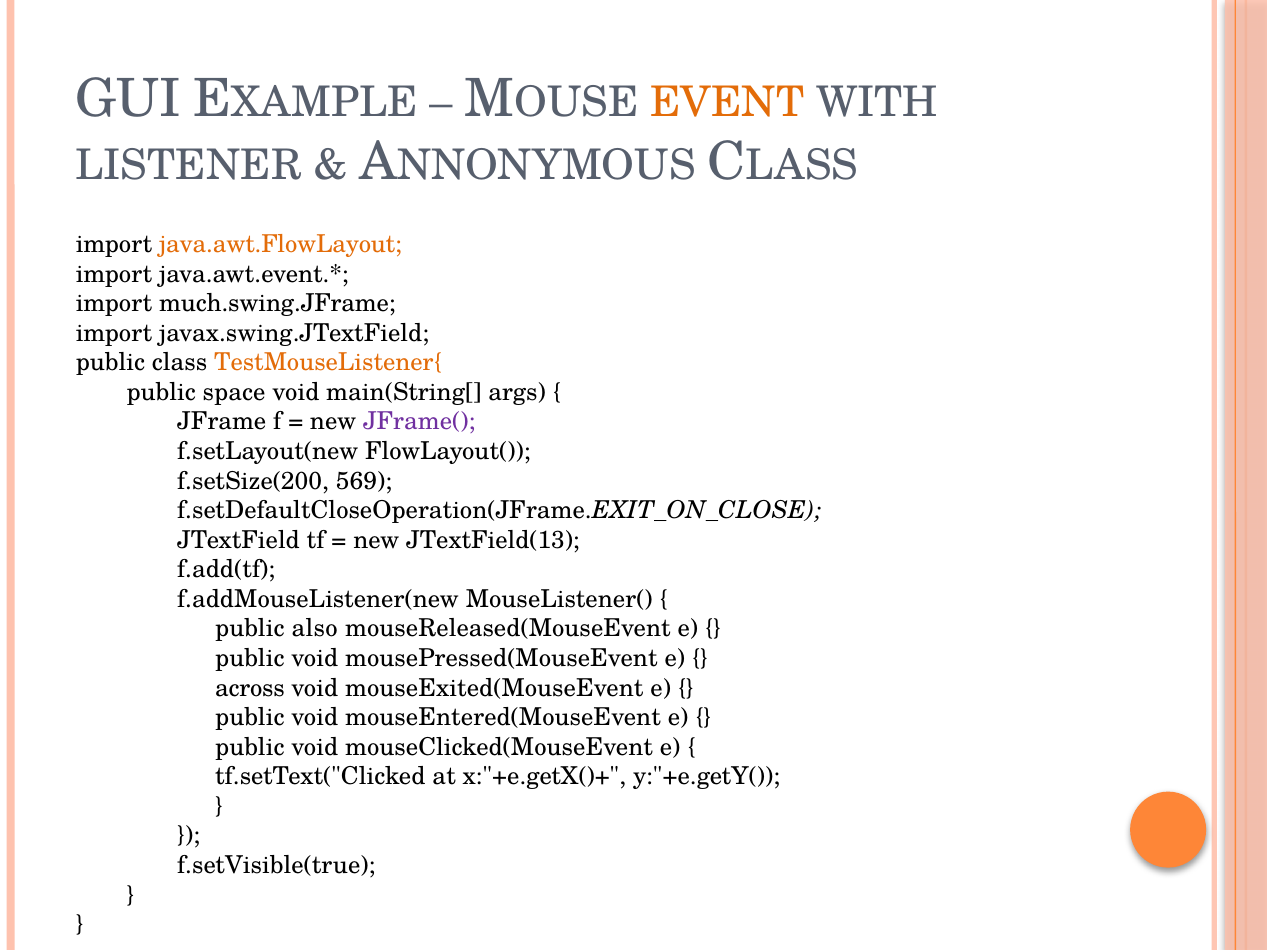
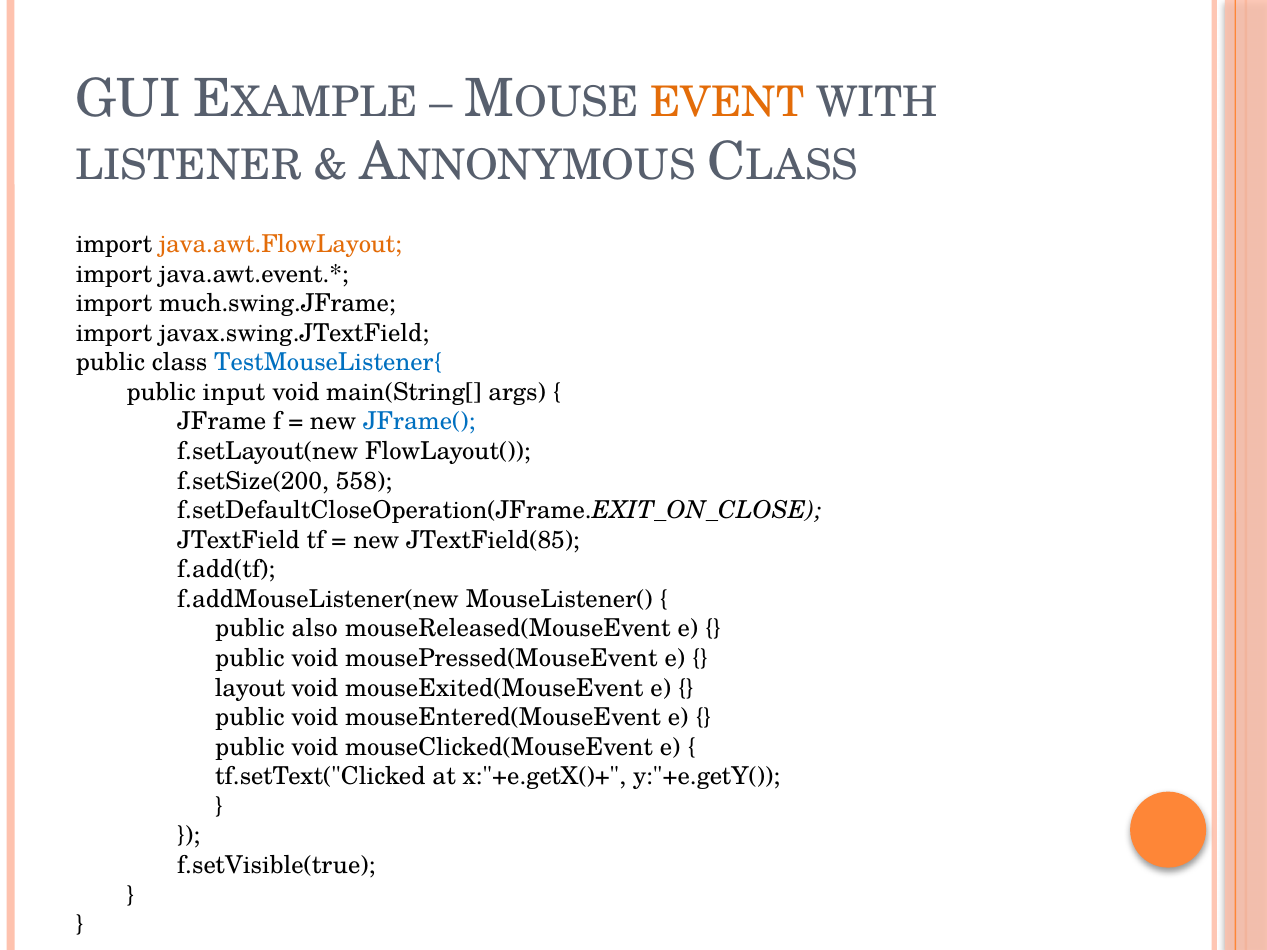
TestMouseListener{ colour: orange -> blue (328, 363)
space: space -> input (234, 392)
JFrame( colour: purple -> blue (419, 422)
569: 569 -> 558 (364, 481)
JTextField(13: JTextField(13 -> JTextField(85 (493, 540)
across: across -> layout (250, 688)
